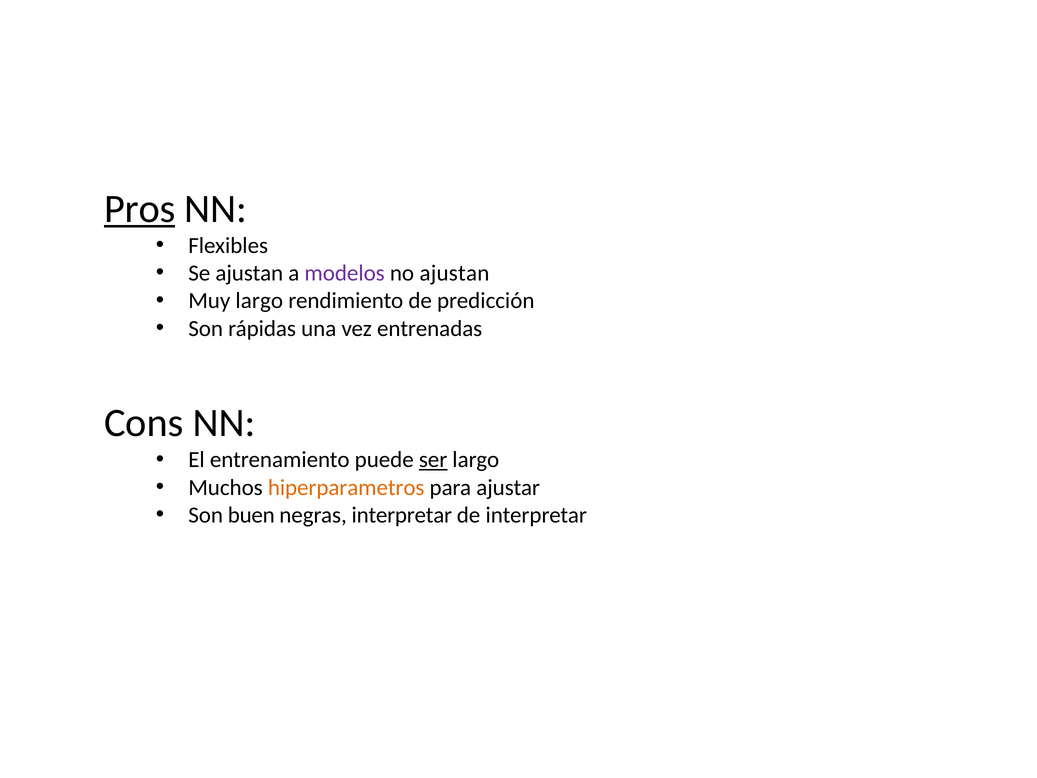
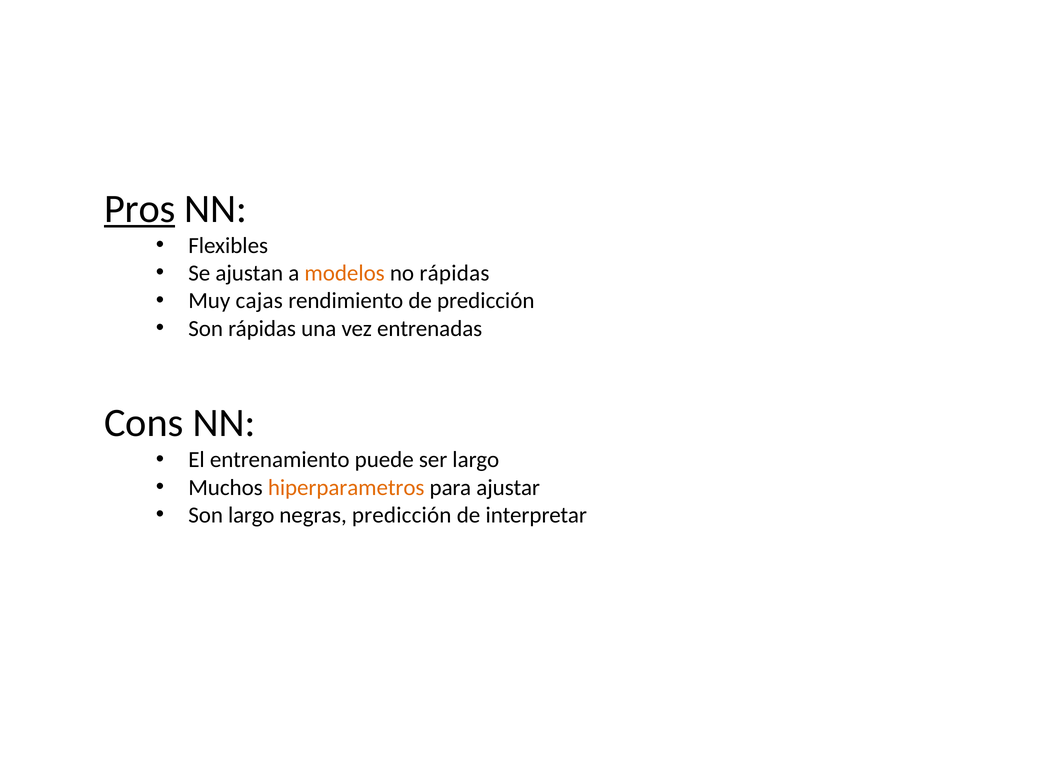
modelos colour: purple -> orange (345, 273)
no ajustan: ajustan -> rápidas (454, 273)
Muy largo: largo -> cajas (259, 301)
ser underline: present -> none (433, 460)
Son buen: buen -> largo (251, 515)
negras interpretar: interpretar -> predicción (402, 515)
